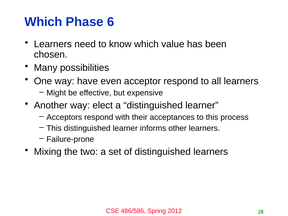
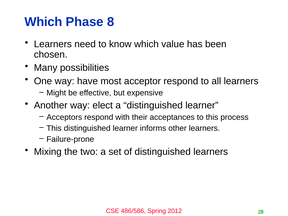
6: 6 -> 8 (111, 22)
even: even -> most (111, 81)
